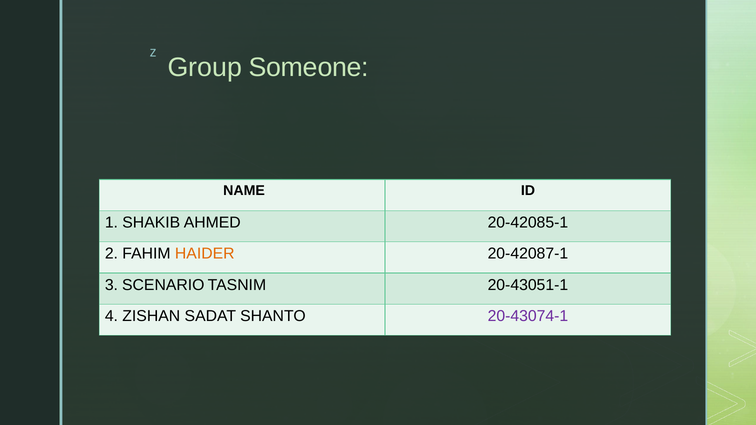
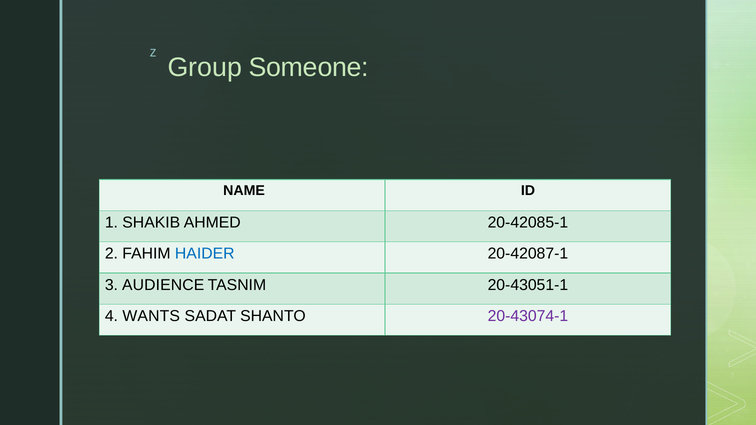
HAIDER colour: orange -> blue (205, 254)
SCENARIO: SCENARIO -> AUDIENCE (163, 285)
ZISHAN: ZISHAN -> WANTS (151, 316)
